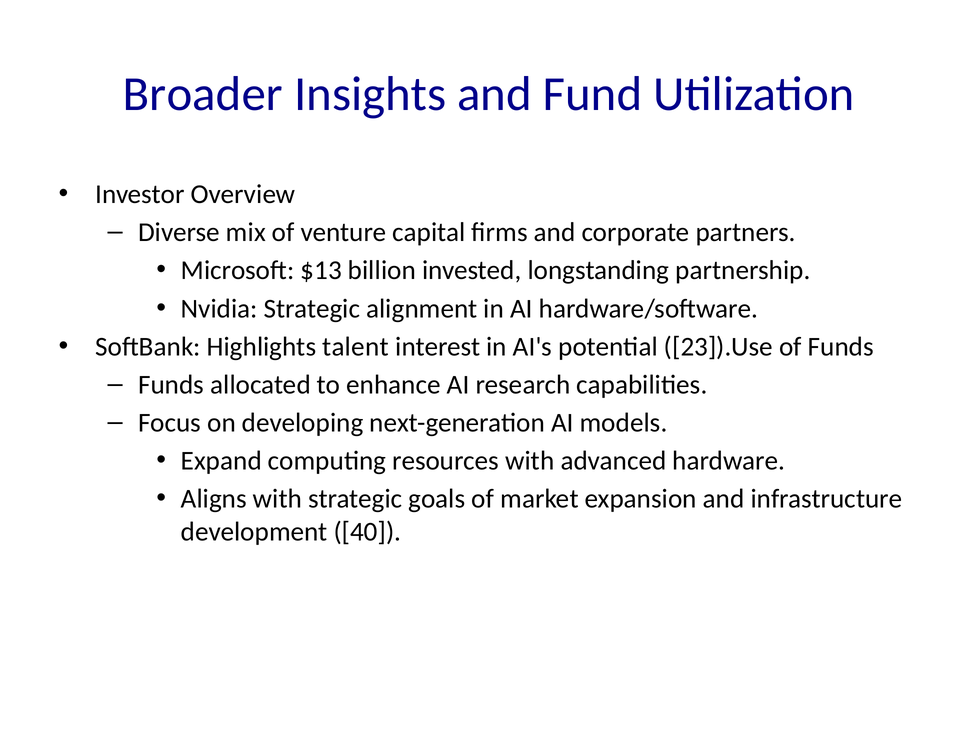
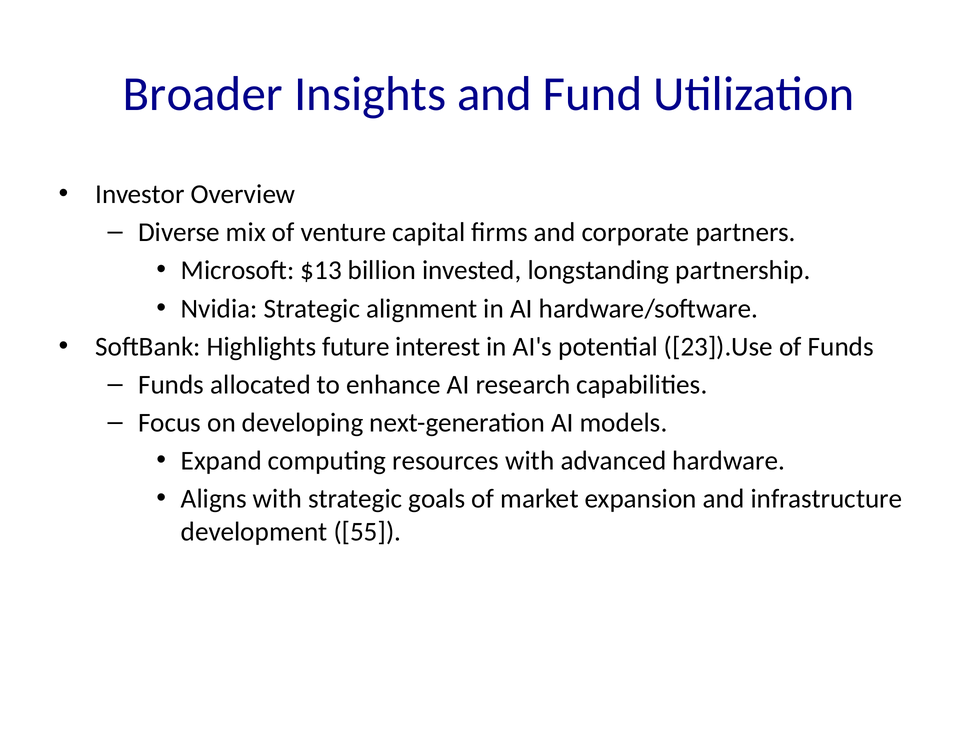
talent: talent -> future (356, 346)
40: 40 -> 55 (367, 531)
